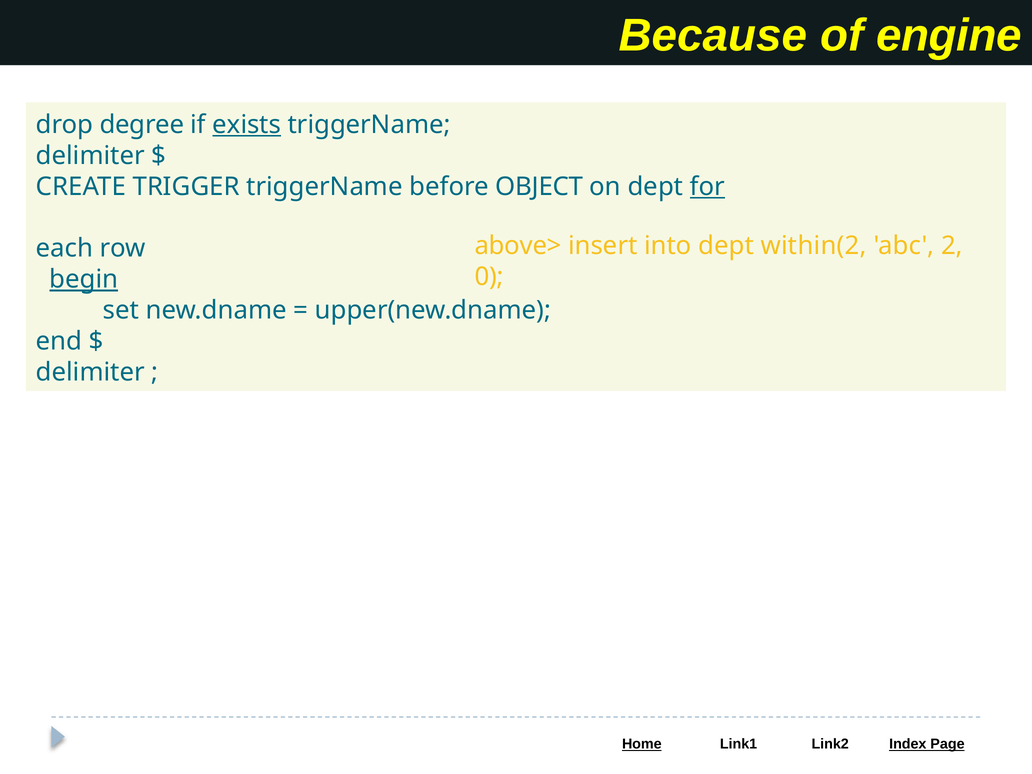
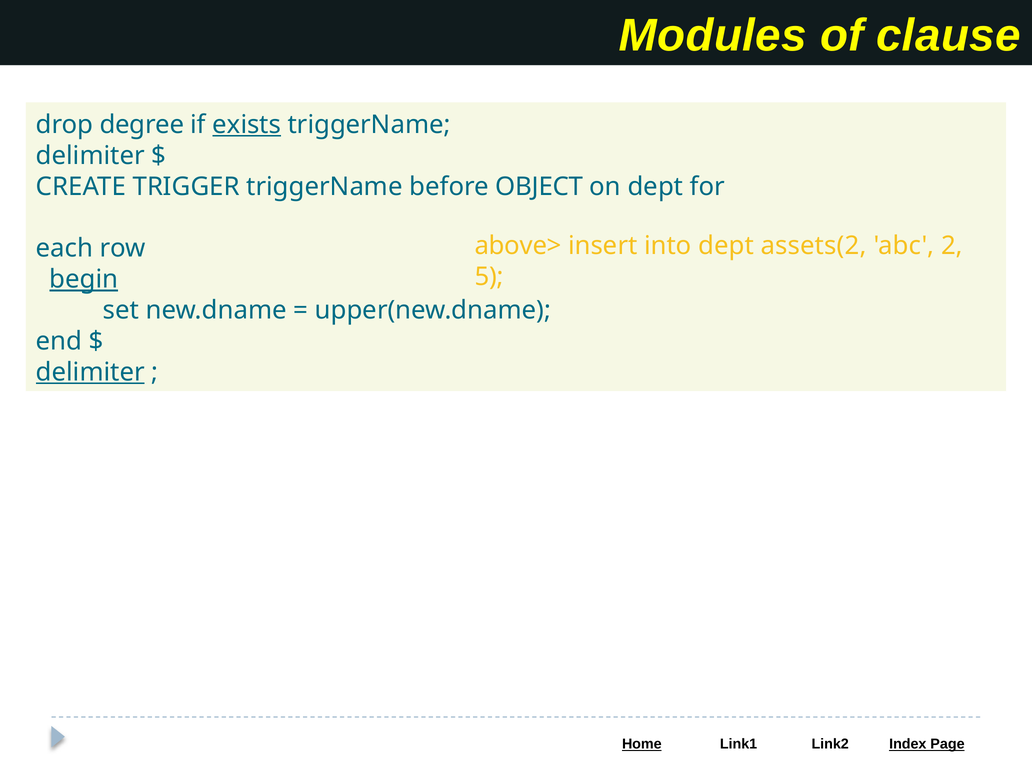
Because: Because -> Modules (713, 36)
engine: engine -> clause (948, 36)
for underline: present -> none (707, 187)
within(2: within(2 -> assets(2 (814, 246)
0: 0 -> 5 (489, 277)
delimiter underline: none -> present (90, 372)
